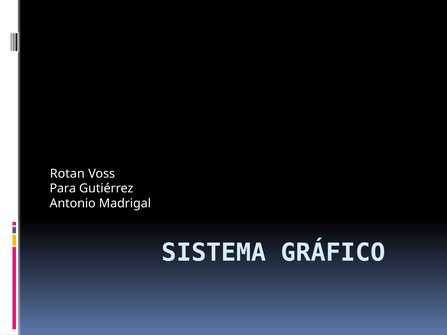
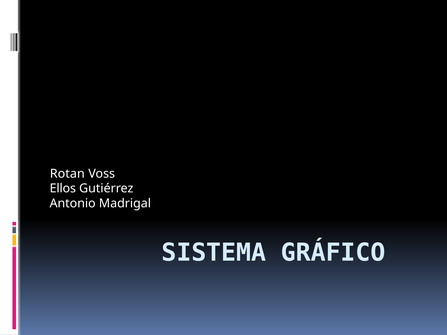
Para: Para -> Ellos (63, 189)
